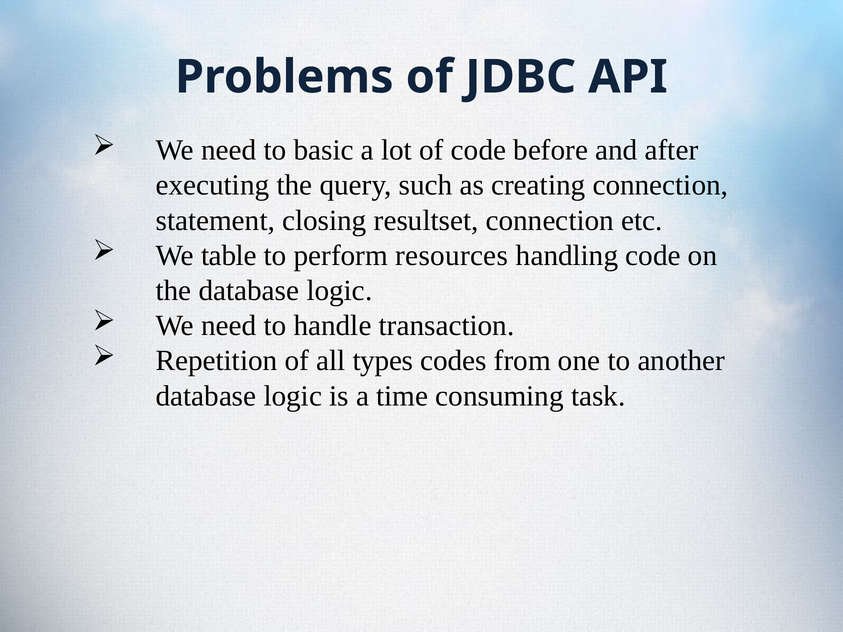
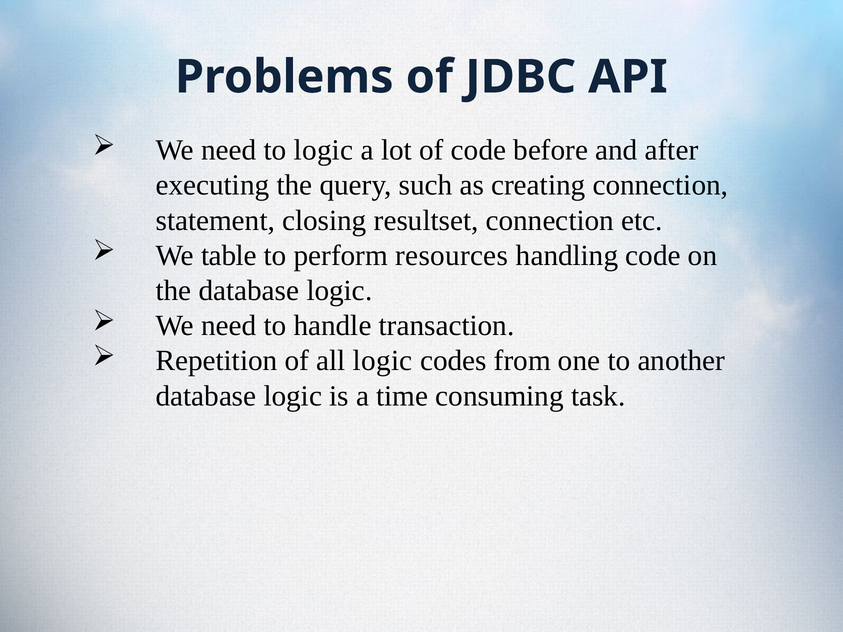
to basic: basic -> logic (324, 150)
all types: types -> logic (383, 361)
